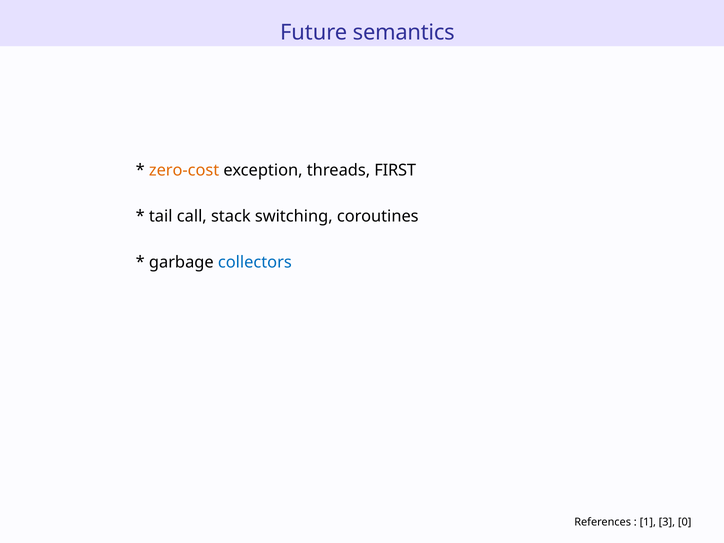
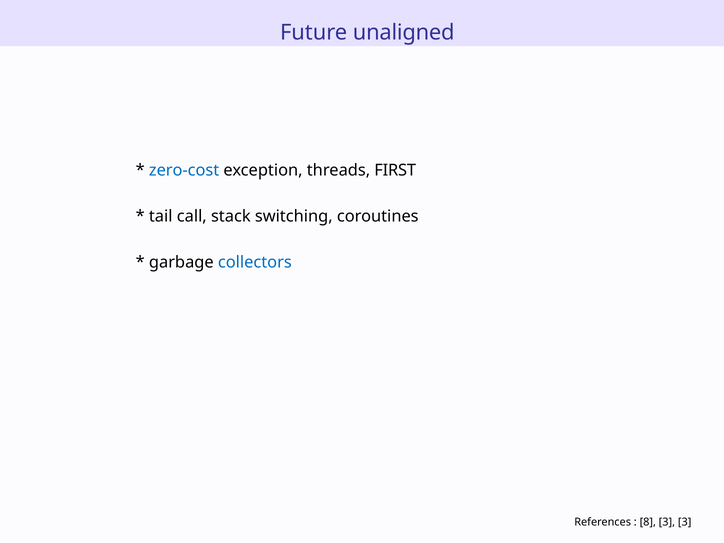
semantics: semantics -> unaligned (404, 32)
zero-cost colour: orange -> blue (184, 170)
1: 1 -> 8 (648, 522)
3 0: 0 -> 3 (685, 522)
